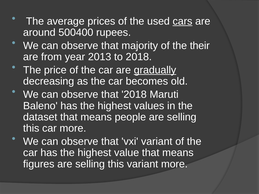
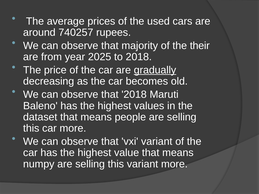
cars underline: present -> none (182, 21)
500400: 500400 -> 740257 (76, 32)
2013: 2013 -> 2025 (100, 57)
figures: figures -> numpy (39, 164)
